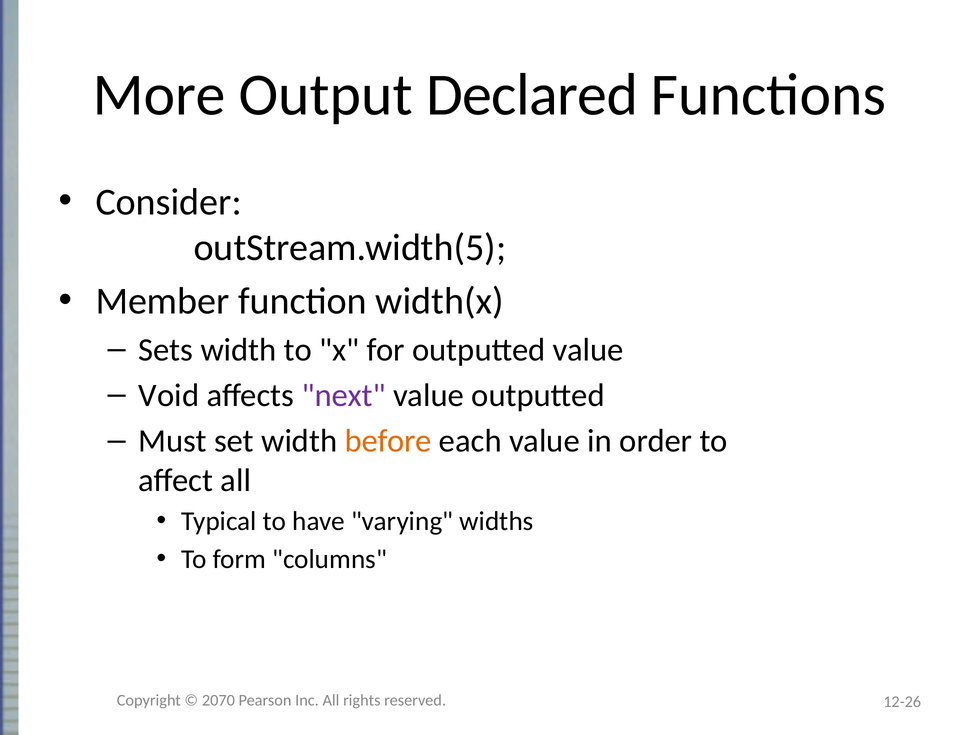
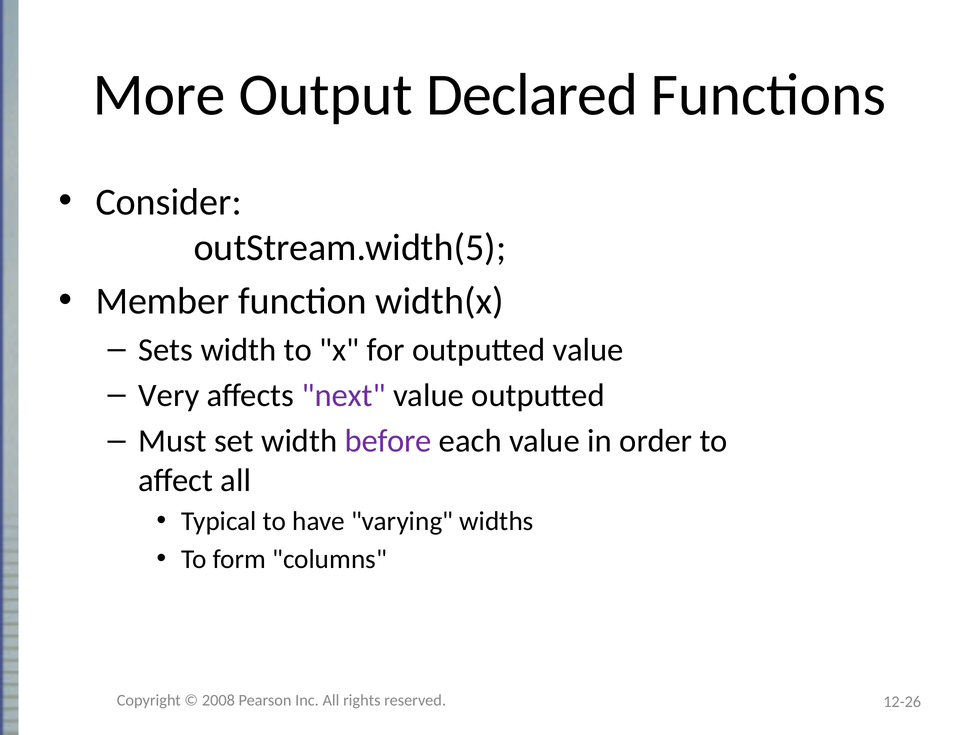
Void: Void -> Very (169, 395)
before colour: orange -> purple (388, 441)
2070: 2070 -> 2008 (218, 700)
